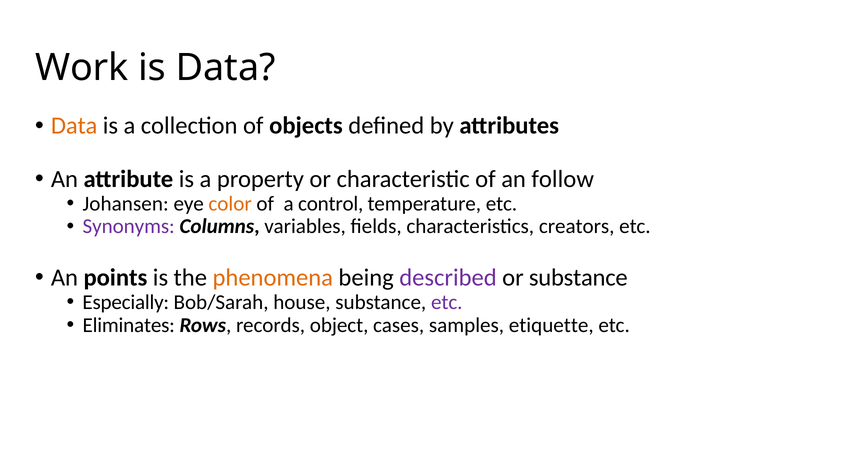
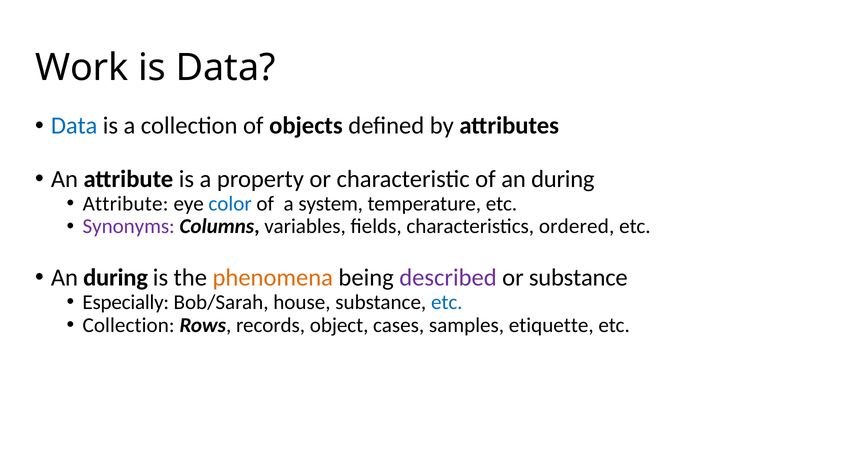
Data colour: orange -> blue (74, 126)
of an follow: follow -> during (563, 179)
Johansen: Johansen -> Attribute (126, 204)
color colour: orange -> blue (230, 204)
control: control -> system (331, 204)
creators: creators -> ordered (577, 226)
points: points -> during (116, 277)
etc colour: purple -> blue (447, 302)
Eliminates: Eliminates -> Collection (129, 325)
